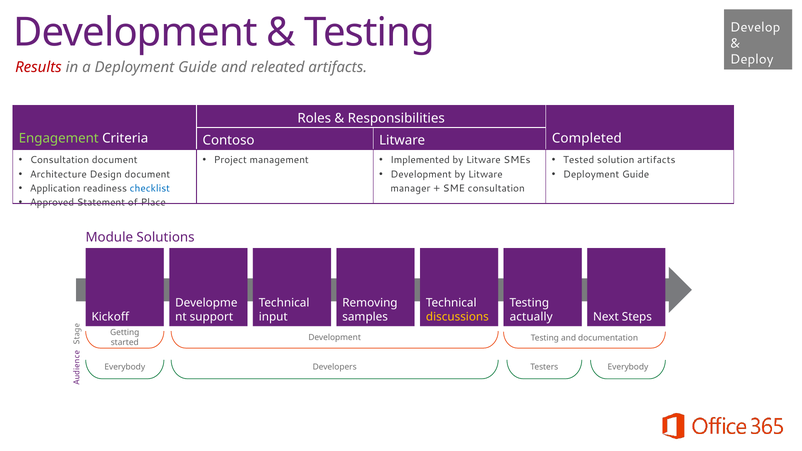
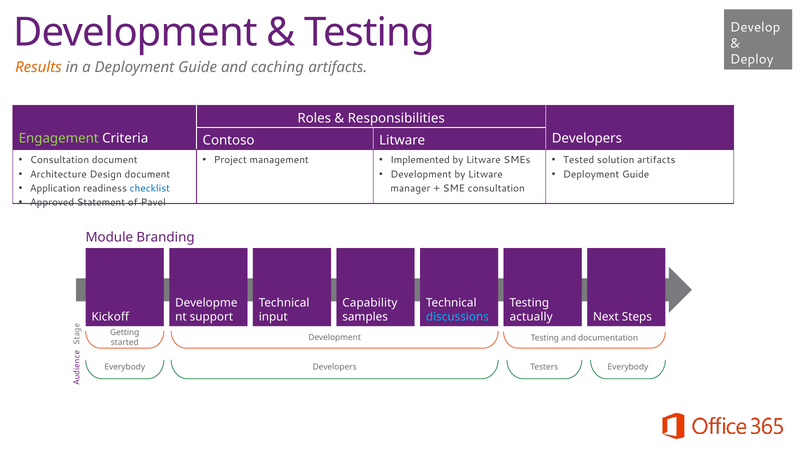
Results colour: red -> orange (38, 67)
releated: releated -> caching (278, 67)
Completed: Completed -> Developers (587, 138)
Place: Place -> Pavel (153, 203)
Solutions: Solutions -> Branding (166, 237)
Removing: Removing -> Capability (370, 303)
discussions colour: yellow -> light blue (457, 317)
